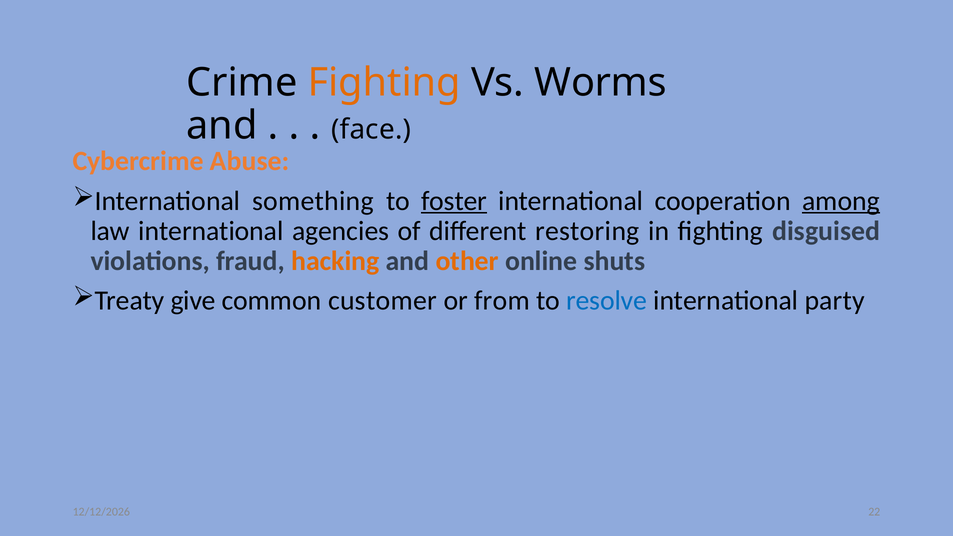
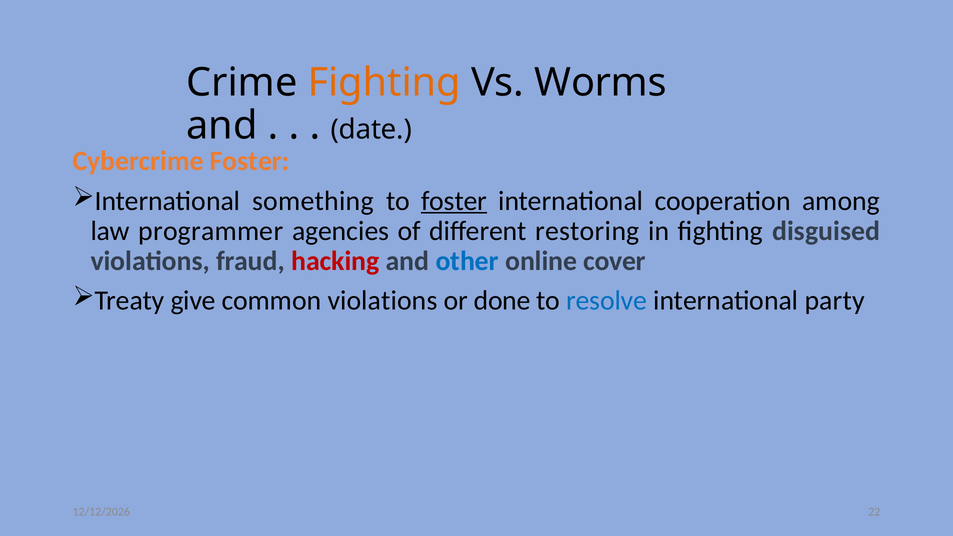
face: face -> date (371, 129)
Cybercrime Abuse: Abuse -> Foster (250, 161)
among underline: present -> none (841, 201)
law international: international -> programmer (211, 231)
hacking colour: orange -> red (335, 261)
other colour: orange -> blue (467, 261)
shuts: shuts -> cover (615, 261)
common customer: customer -> violations (383, 301)
from: from -> done (502, 301)
